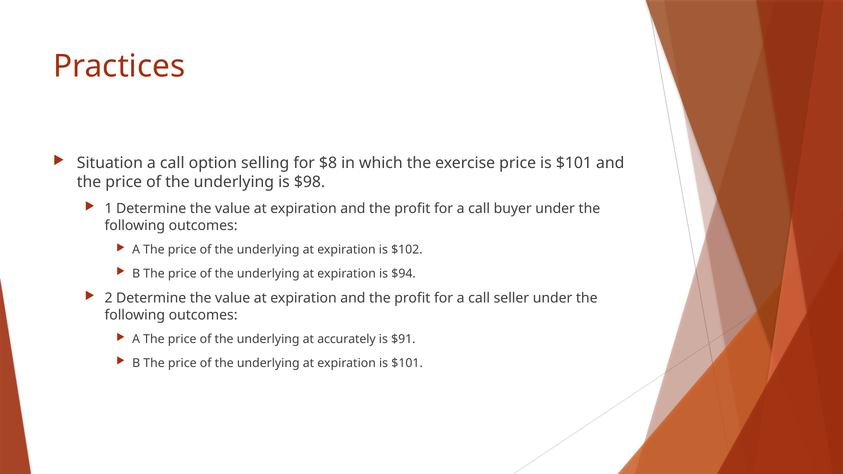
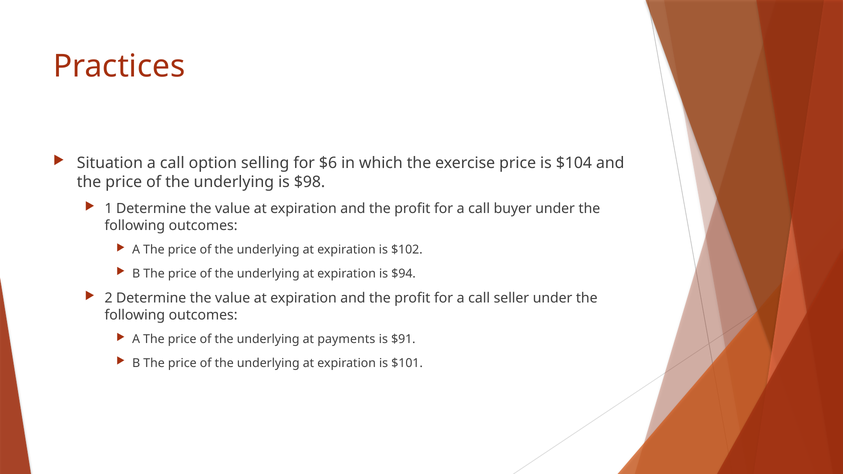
$8: $8 -> $6 (328, 163)
price is $101: $101 -> $104 (574, 163)
accurately: accurately -> payments (346, 340)
